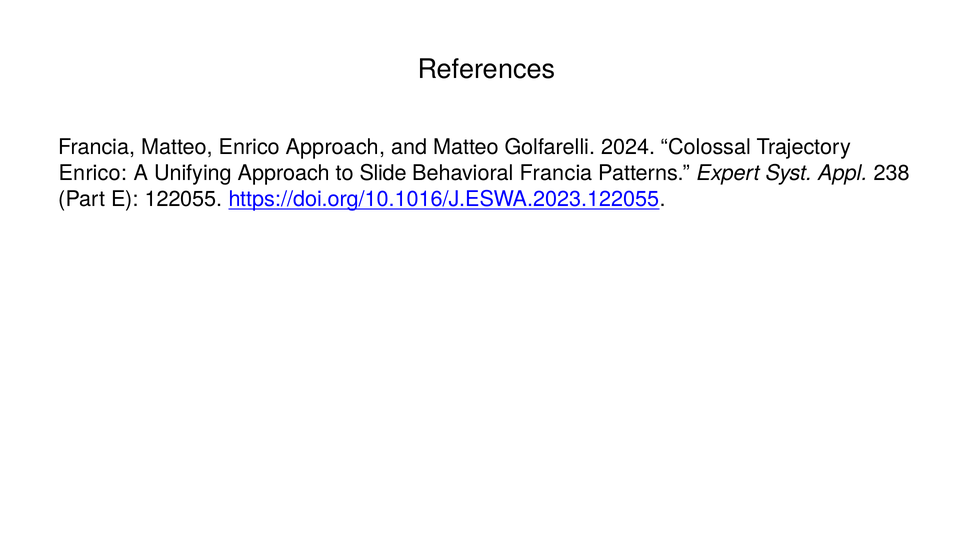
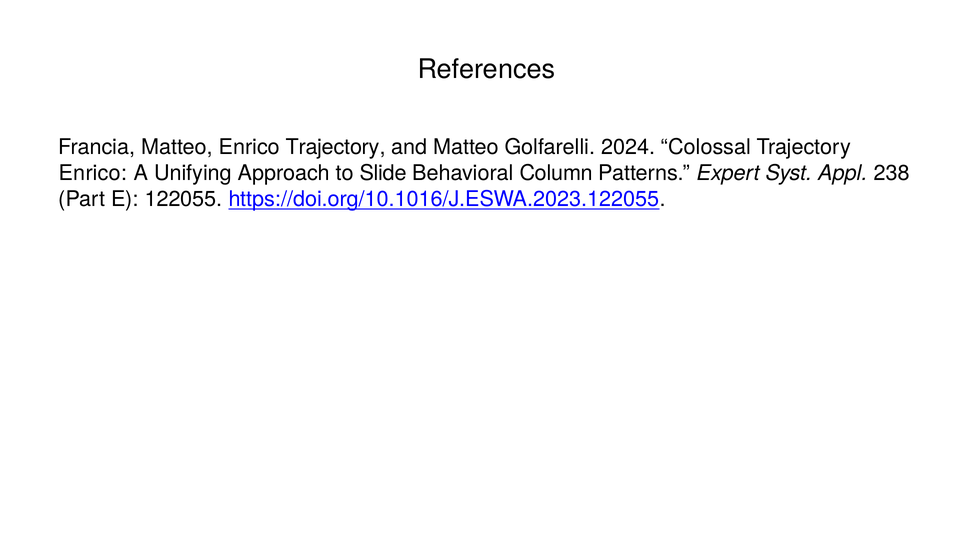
Enrico Approach: Approach -> Trajectory (336, 147)
Behavioral Francia: Francia -> Column (556, 173)
